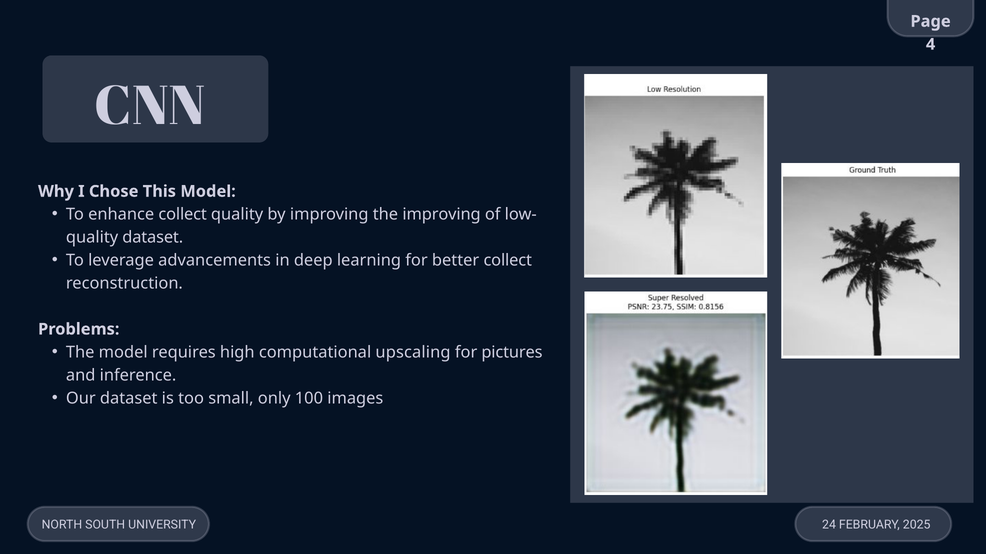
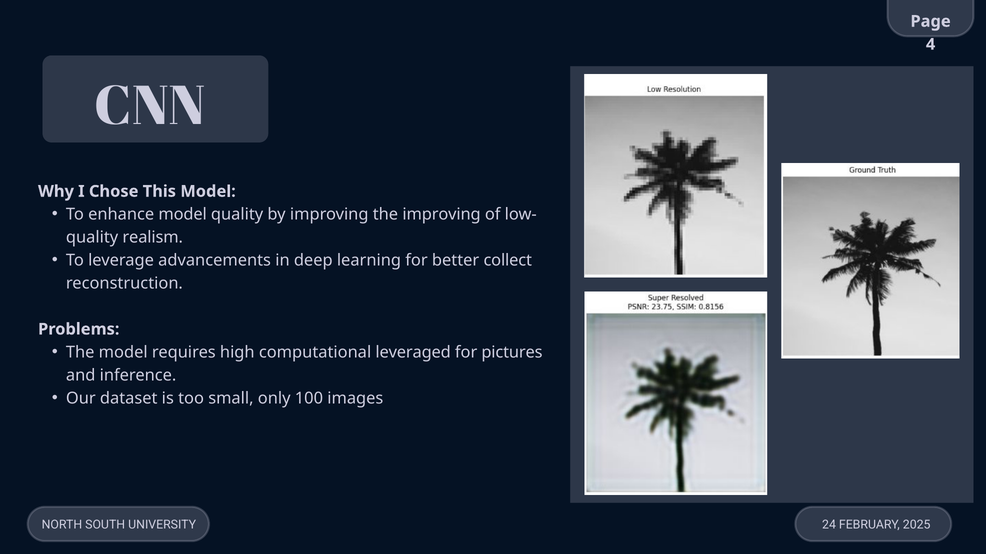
enhance collect: collect -> model (183, 215)
quality dataset: dataset -> realism (153, 238)
upscaling: upscaling -> leveraged (413, 353)
